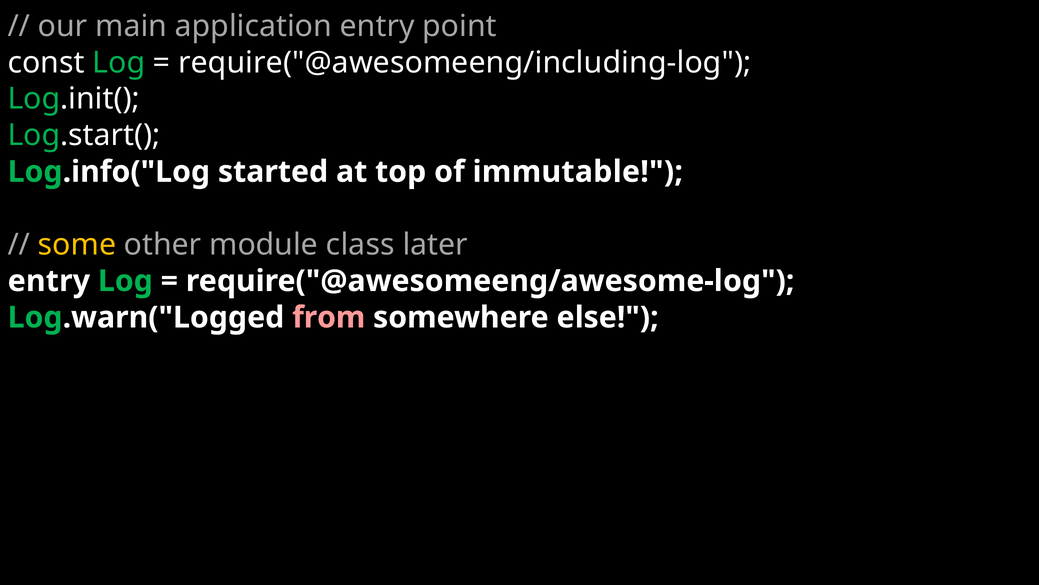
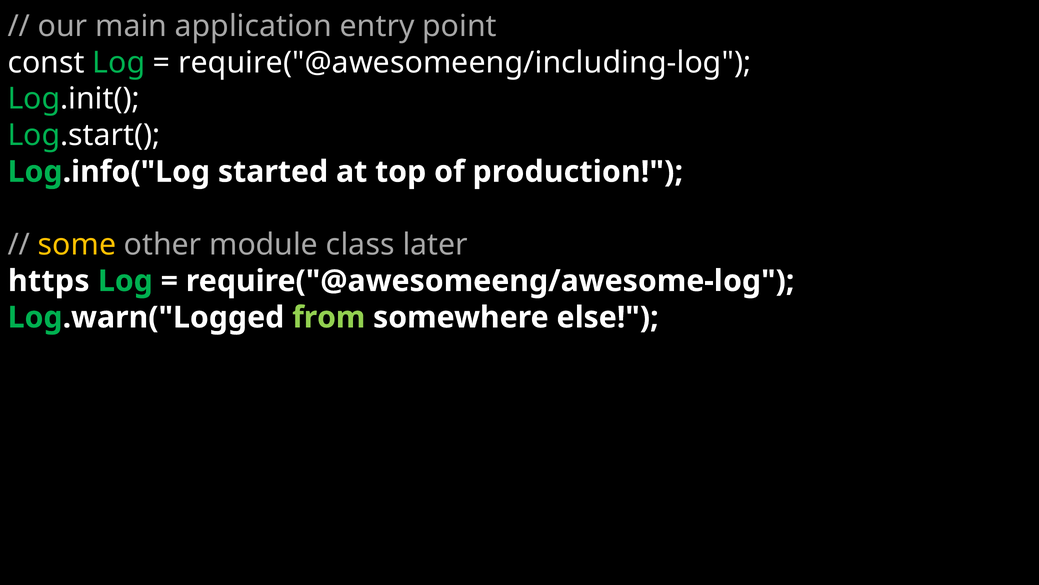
immutable: immutable -> production (578, 172)
entry: entry -> https (49, 281)
from colour: pink -> light green (329, 317)
